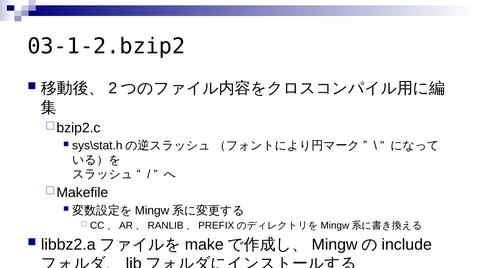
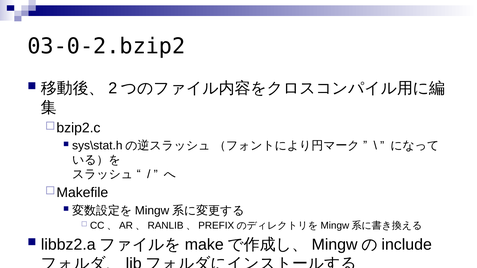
03-1-2.bzip2: 03-1-2.bzip2 -> 03-0-2.bzip2 (106, 46)
